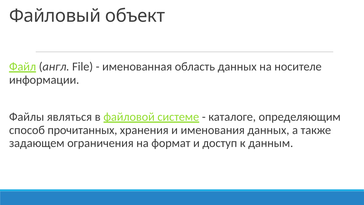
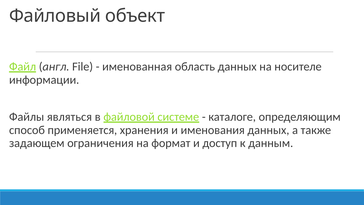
прочитанных: прочитанных -> применяется (82, 130)
